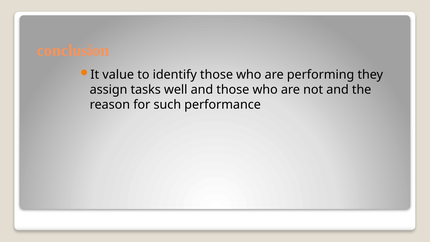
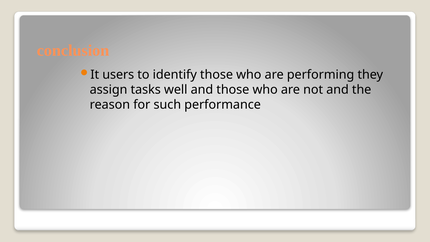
value: value -> users (118, 75)
